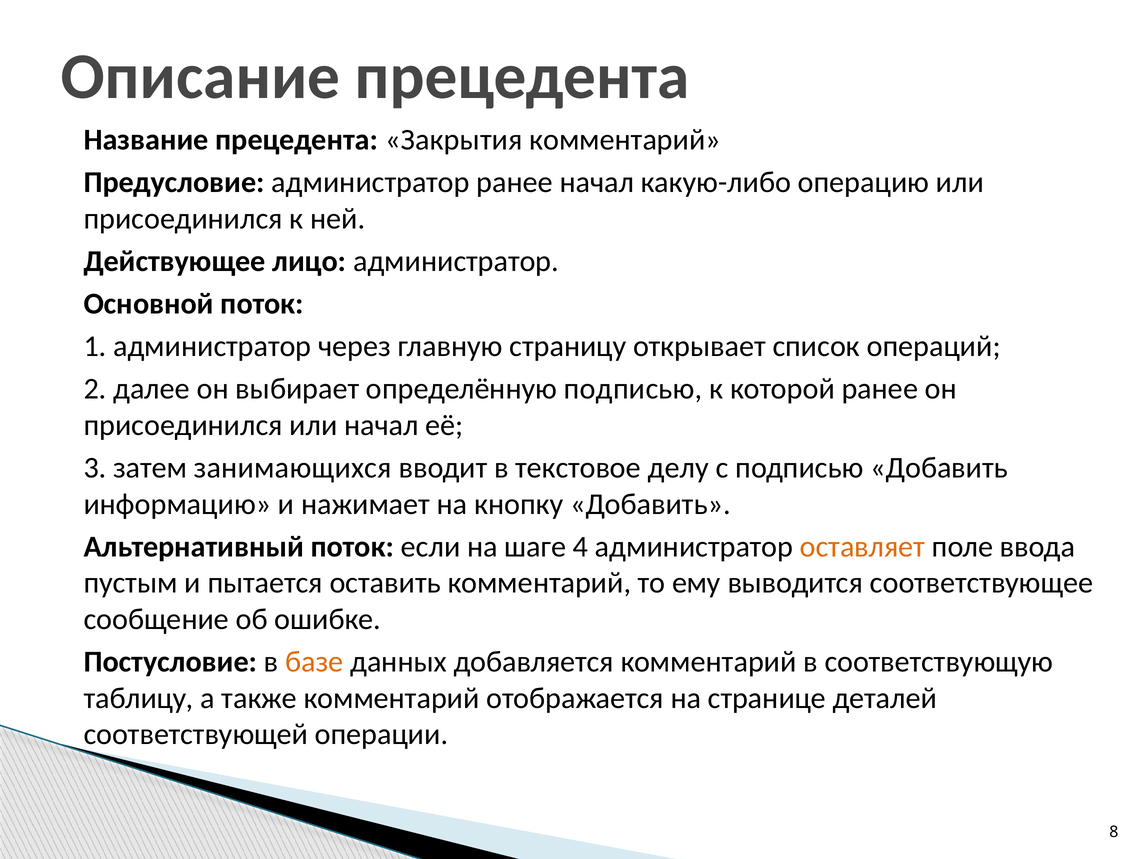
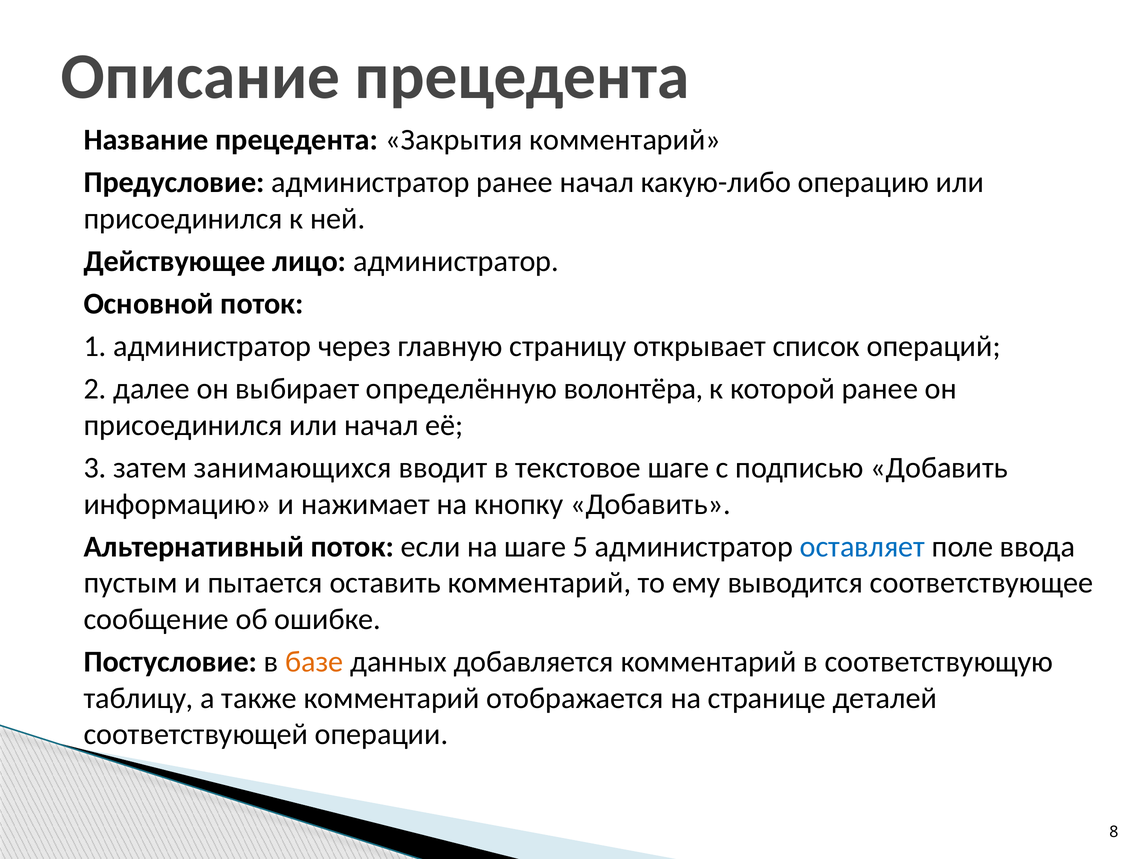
определённую подписью: подписью -> волонтёра (633, 389)
текстовое делу: делу -> шаге (678, 468)
4: 4 -> 5 (580, 547)
оставляет colour: orange -> blue (862, 547)
